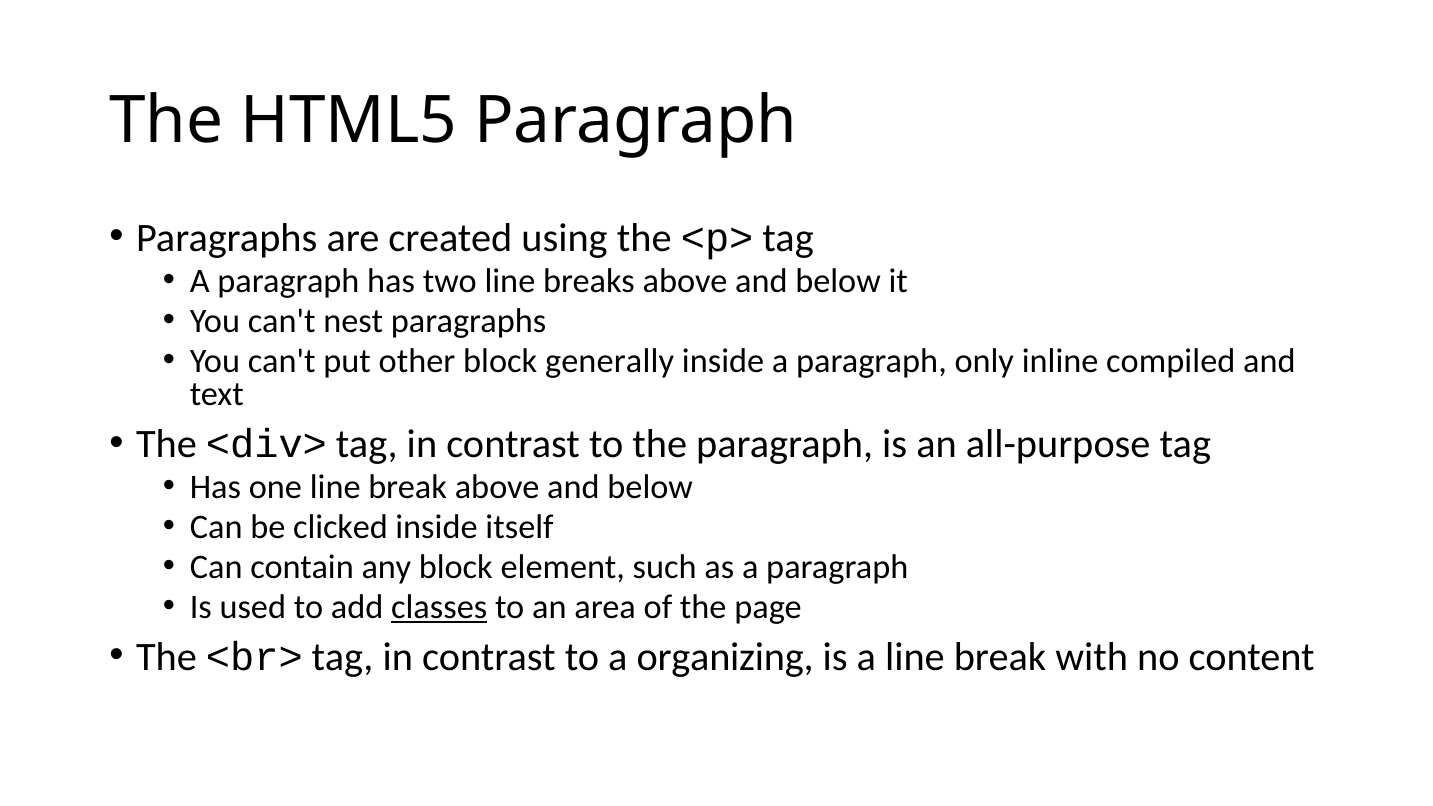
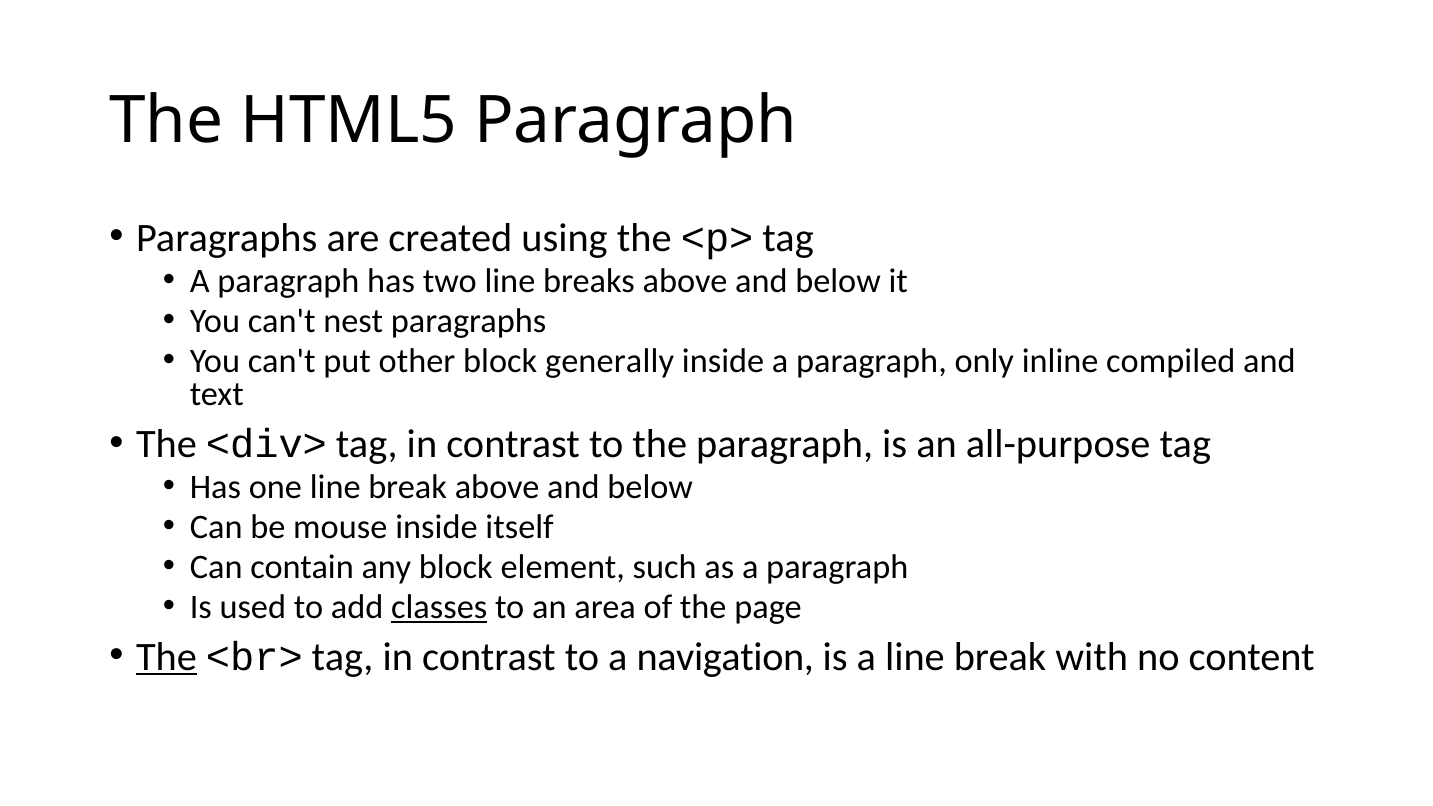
clicked: clicked -> mouse (340, 527)
The underline: none -> present (167, 657)
organizing: organizing -> navigation (725, 657)
